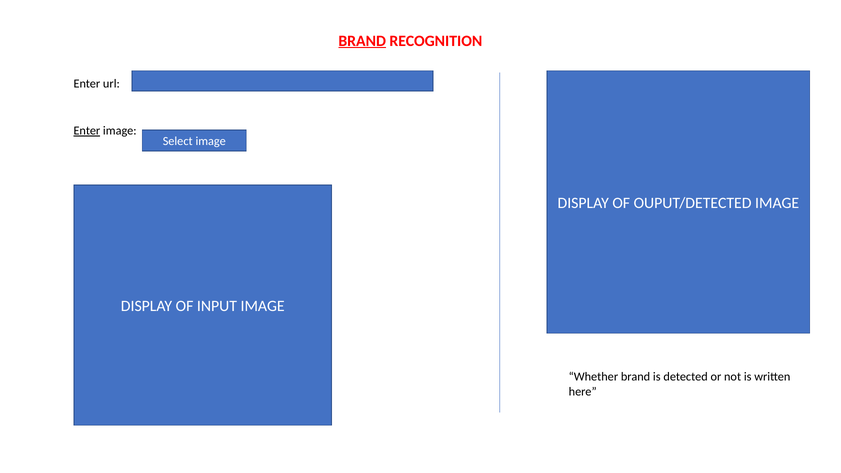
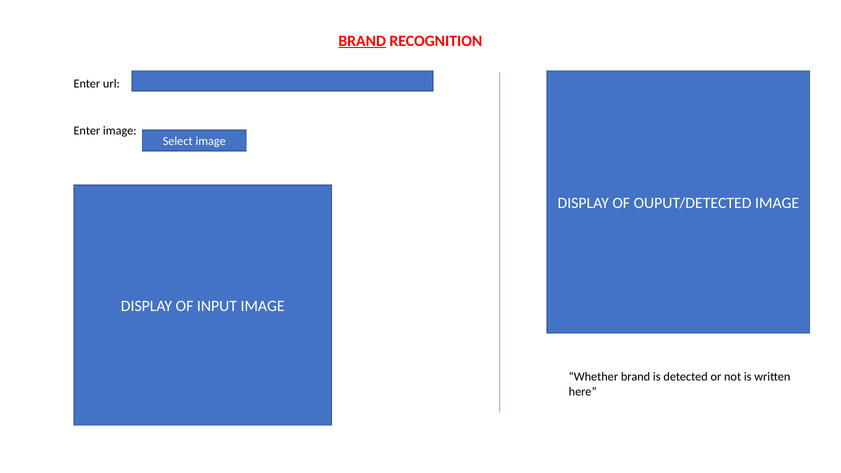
Enter underline: present -> none (87, 131)
